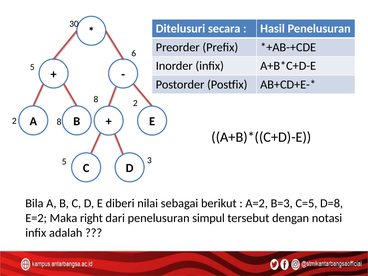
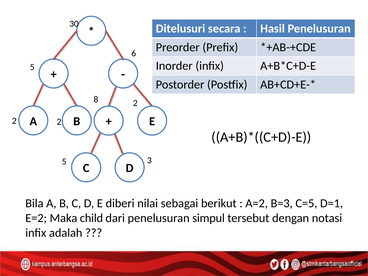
2 8: 8 -> 2 (59, 122)
D=8: D=8 -> D=1 (332, 203)
right: right -> child (91, 218)
